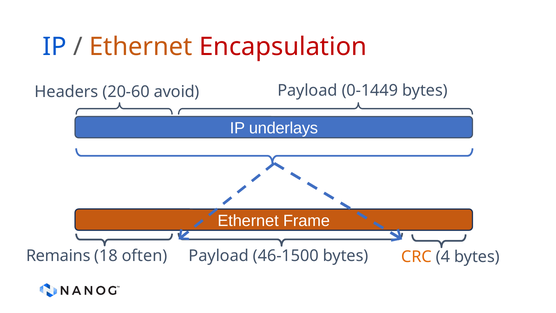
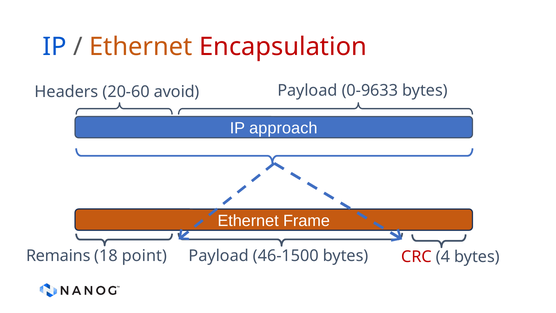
0-1449: 0-1449 -> 0-9633 (370, 91)
underlays: underlays -> approach (283, 128)
often: often -> point (144, 256)
CRC colour: orange -> red (416, 257)
